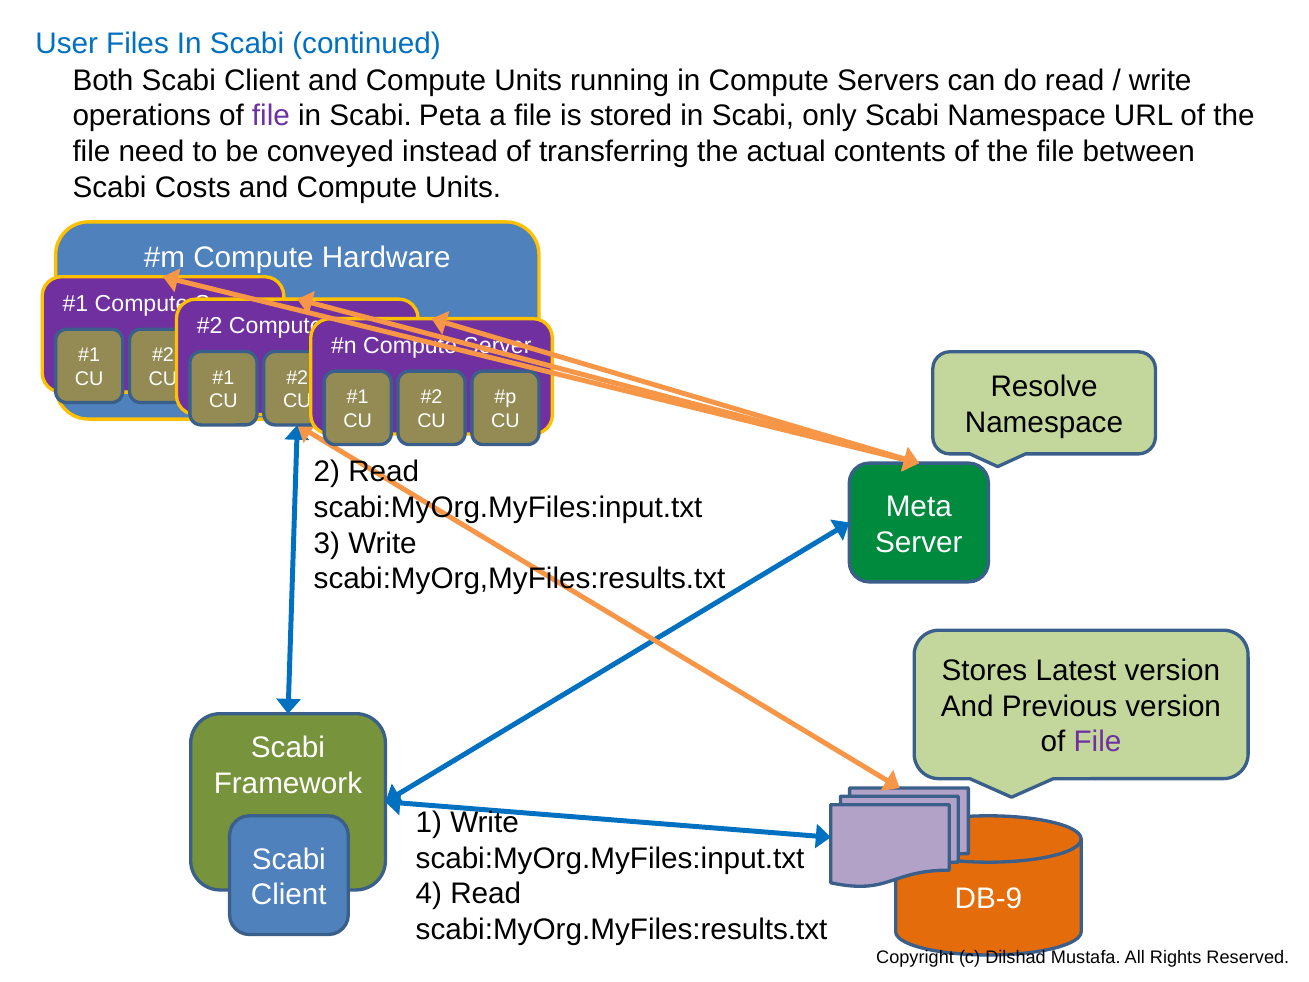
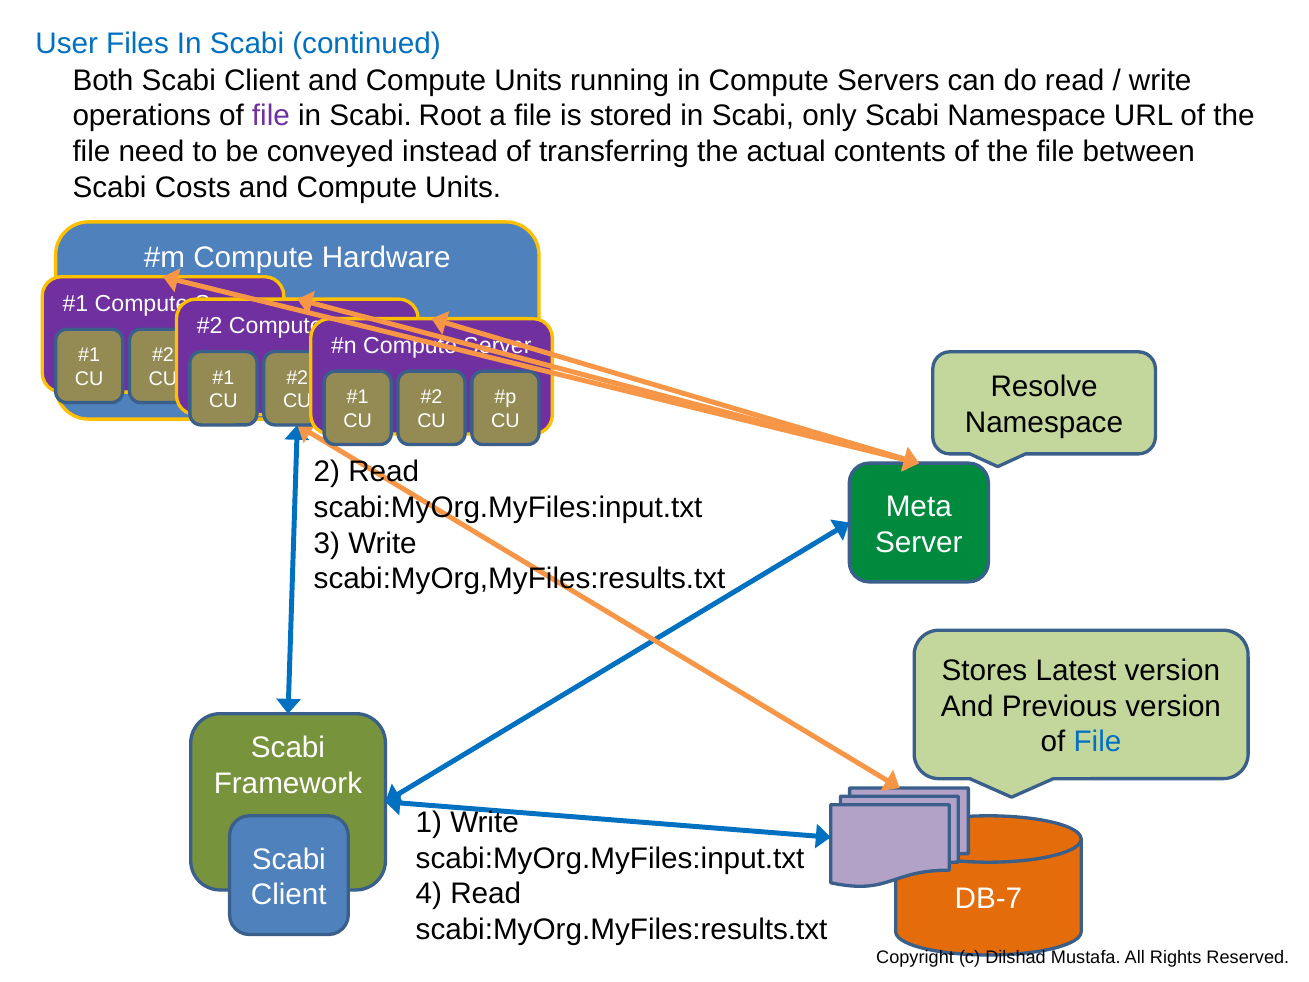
Peta: Peta -> Root (450, 116)
File colour: purple -> blue (1097, 742)
DB-9: DB-9 -> DB-7 (988, 899)
